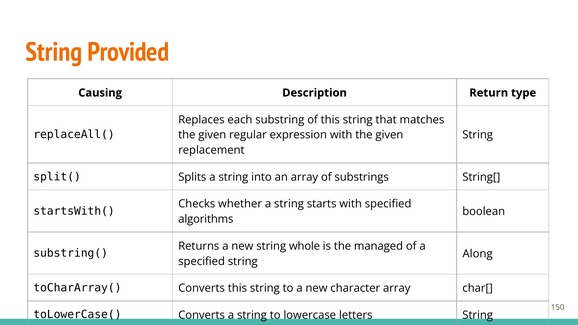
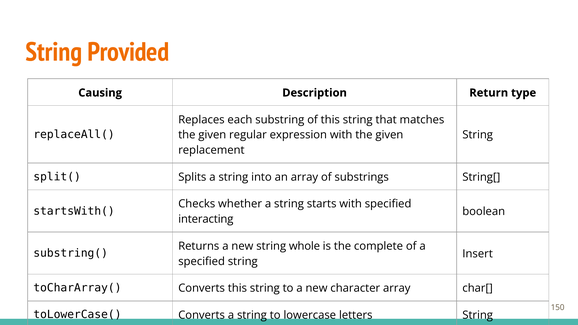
algorithms: algorithms -> interacting (206, 219)
managed: managed -> complete (378, 246)
Along: Along -> Insert (478, 254)
